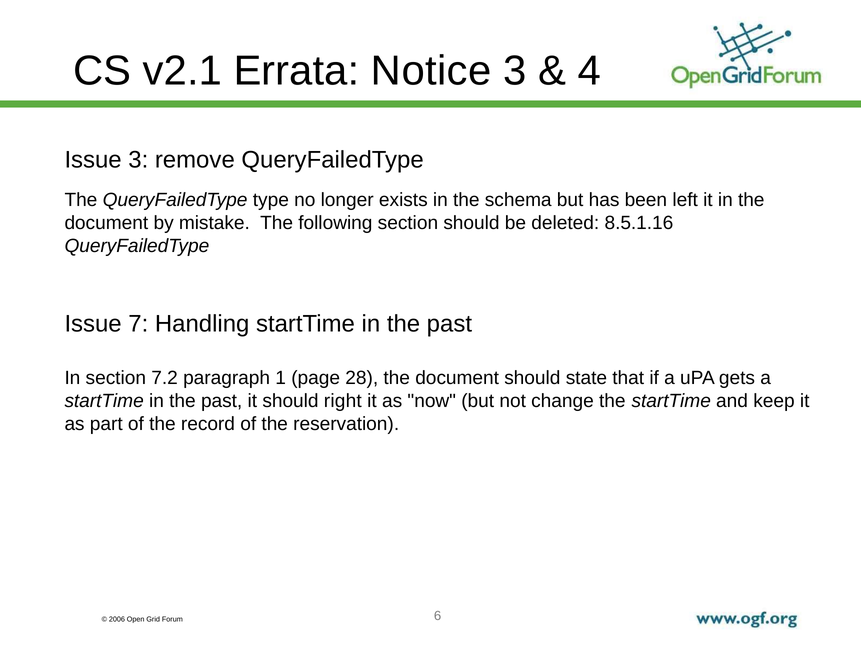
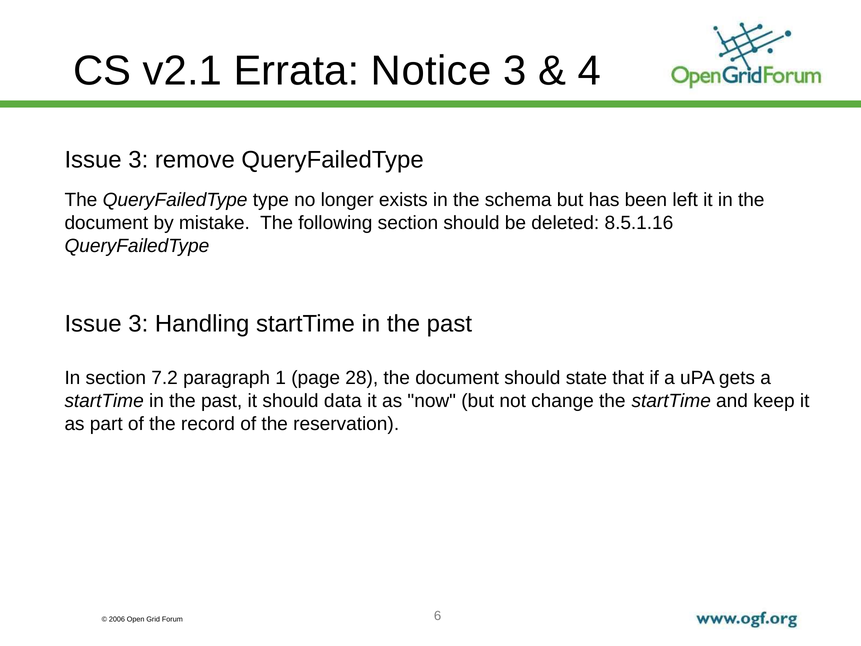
7: 7 -> 3 (138, 324)
right: right -> data (343, 401)
